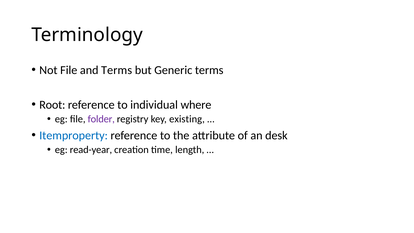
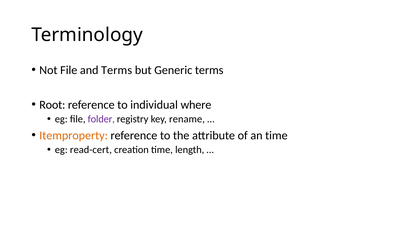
existing: existing -> rename (187, 119)
Itemproperty colour: blue -> orange (74, 135)
an desk: desk -> time (276, 135)
read-year: read-year -> read-cert (91, 150)
